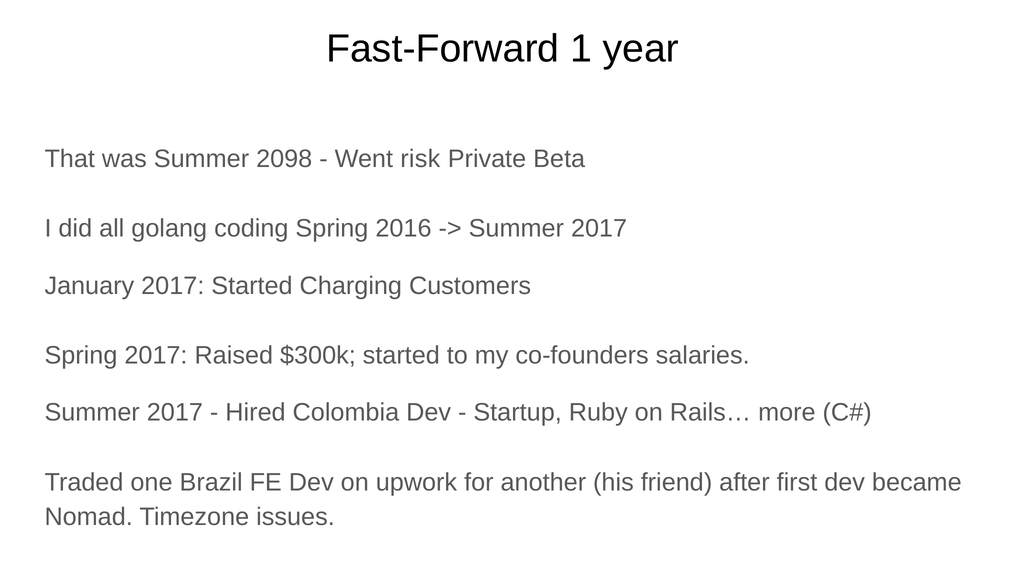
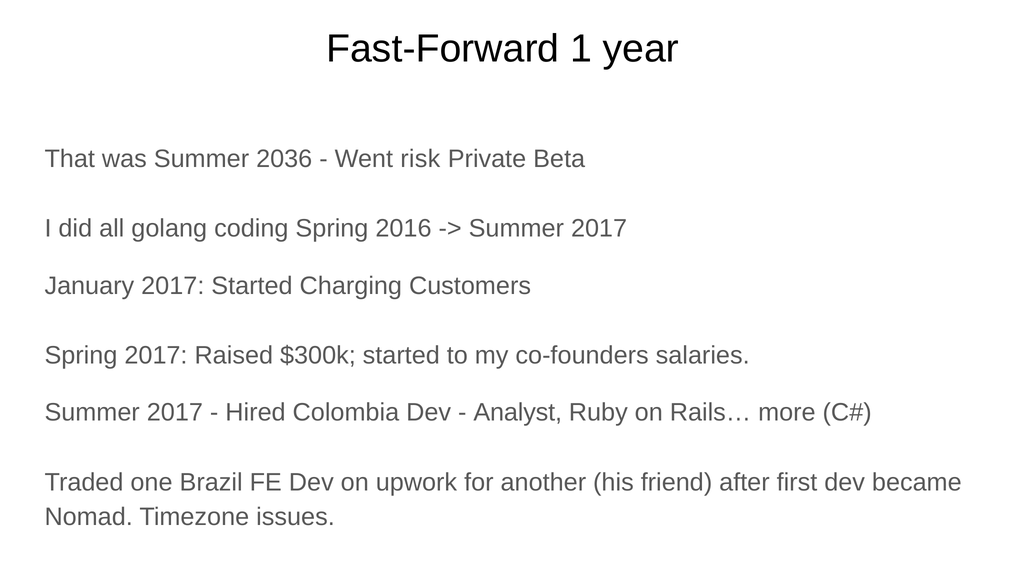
2098: 2098 -> 2036 (284, 159)
Startup: Startup -> Analyst (518, 413)
